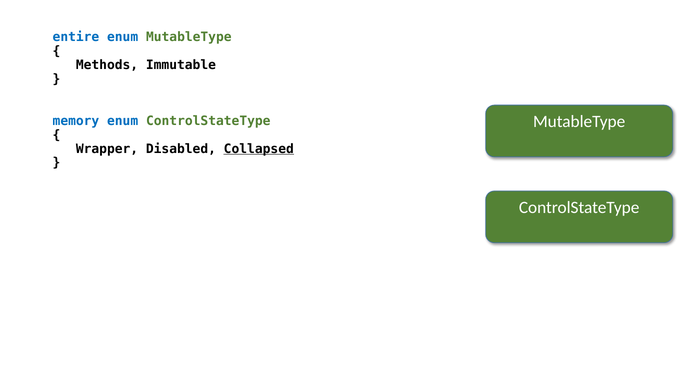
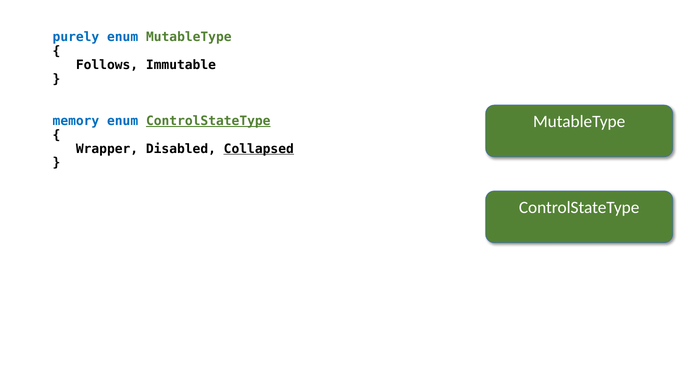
entire: entire -> purely (76, 37)
Methods: Methods -> Follows (107, 65)
ControlStateType underline: none -> present (208, 121)
